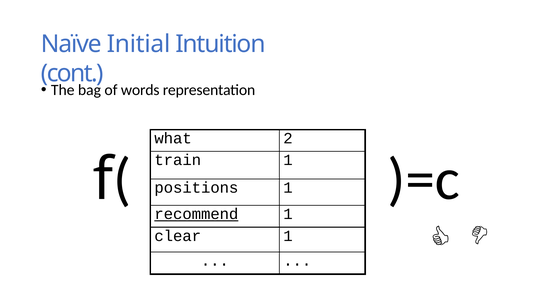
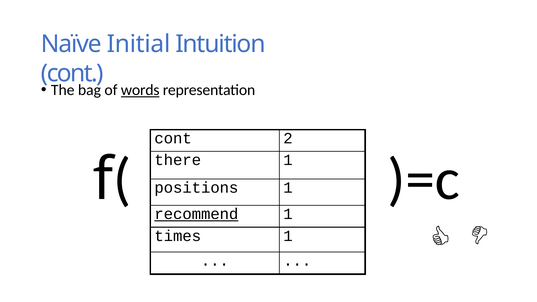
words underline: none -> present (140, 90)
what: what -> cont (173, 138)
train: train -> there (178, 160)
clear: clear -> times (178, 236)
